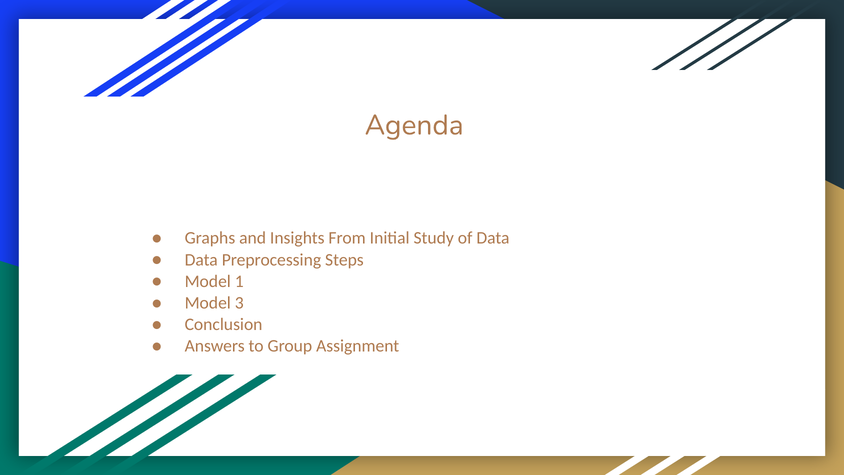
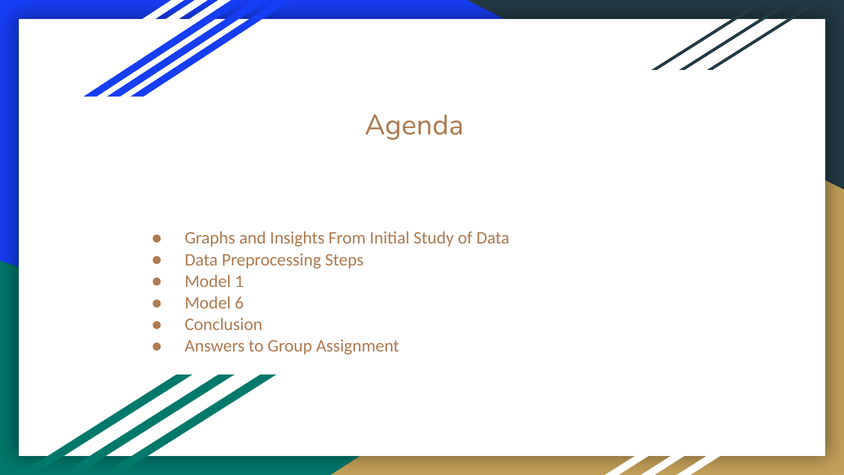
3: 3 -> 6 (239, 303)
